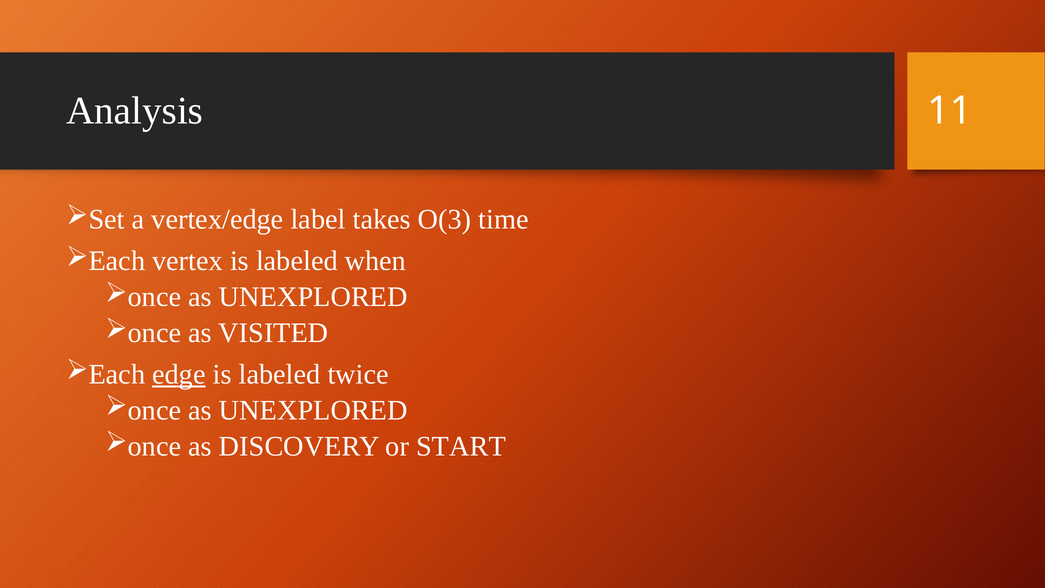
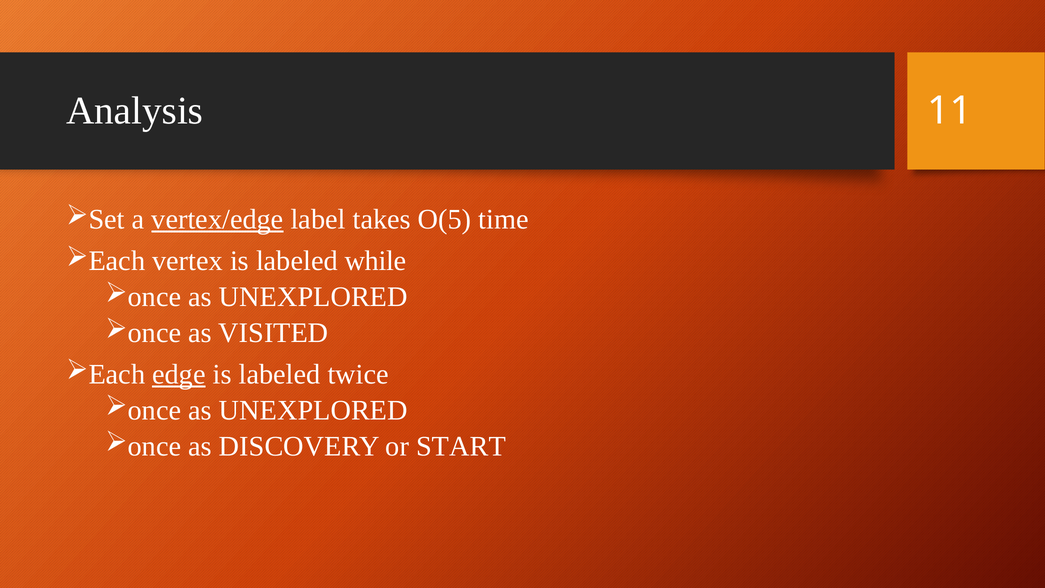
vertex/edge underline: none -> present (217, 219)
O(3: O(3 -> O(5 (445, 219)
when: when -> while (376, 261)
